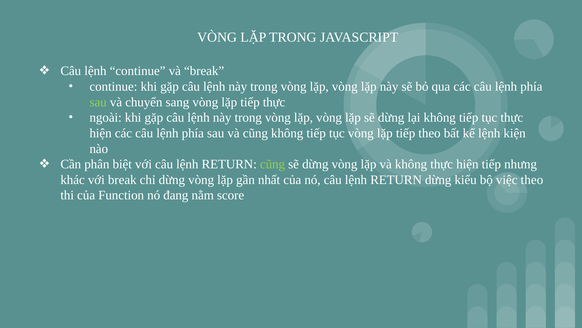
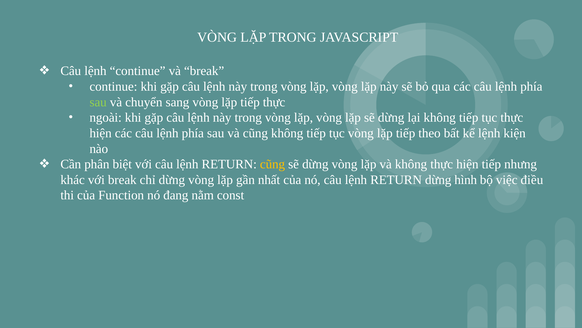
cũng colour: light green -> yellow (272, 164)
kiểu: kiểu -> hình (466, 179)
việc theo: theo -> điều (532, 179)
score: score -> const (231, 195)
